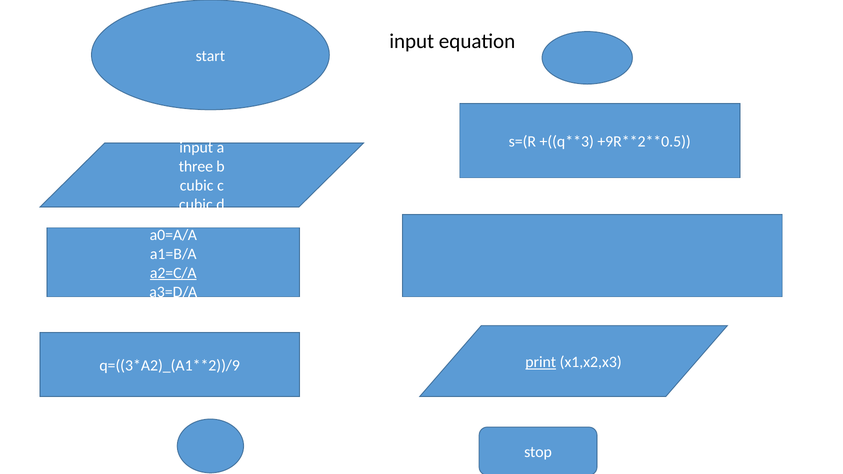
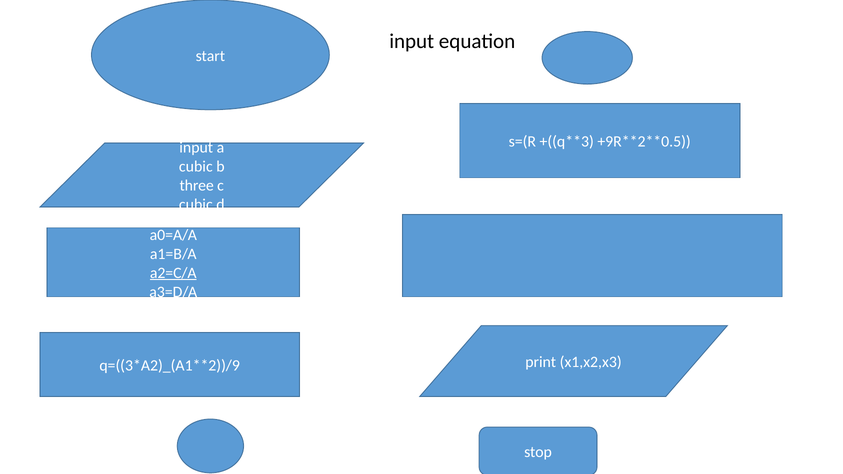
three: three -> cubic (196, 167)
cubic: cubic -> three (197, 186)
print underline: present -> none (541, 362)
